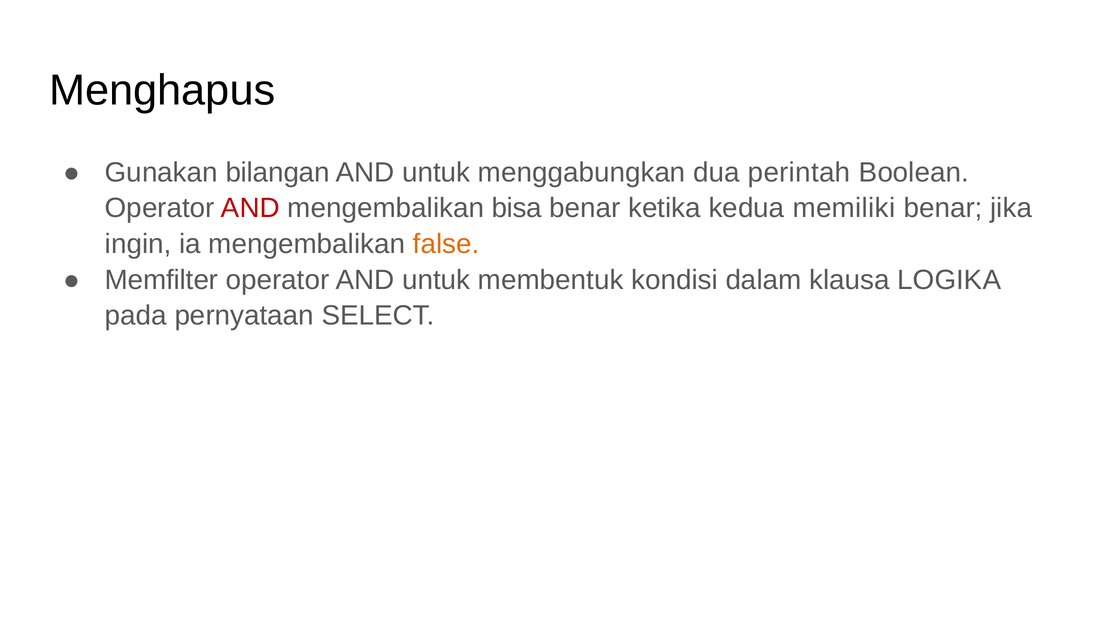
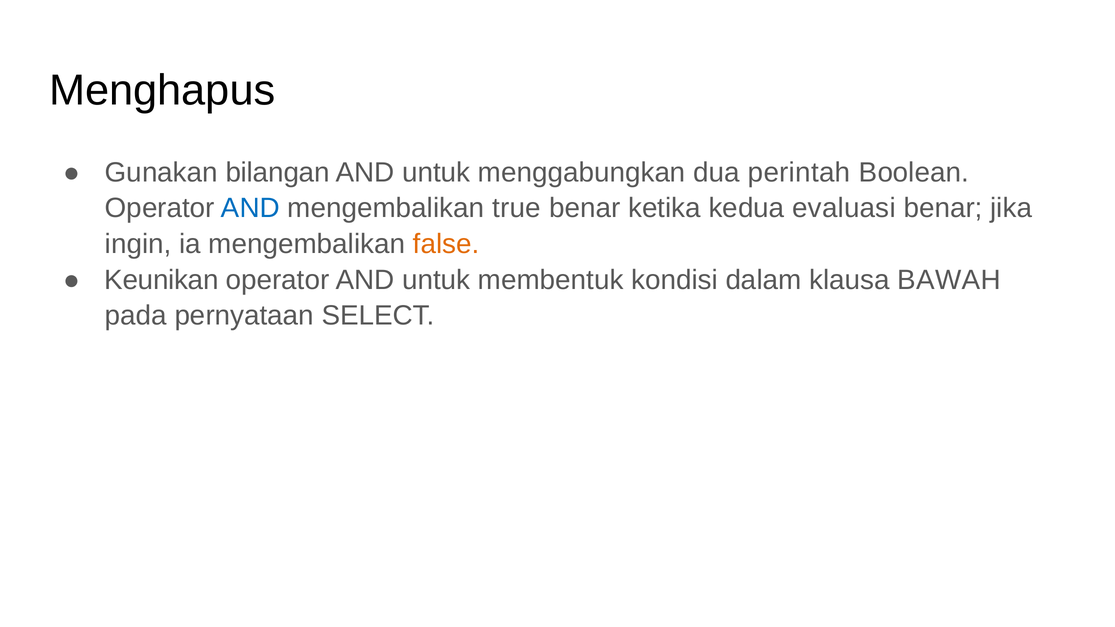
AND colour: red -> blue (250, 208)
bisa: bisa -> true (516, 208)
memiliki: memiliki -> evaluasi (844, 208)
Memfilter: Memfilter -> Keunikan (162, 280)
LOGIKA: LOGIKA -> BAWAH (949, 280)
